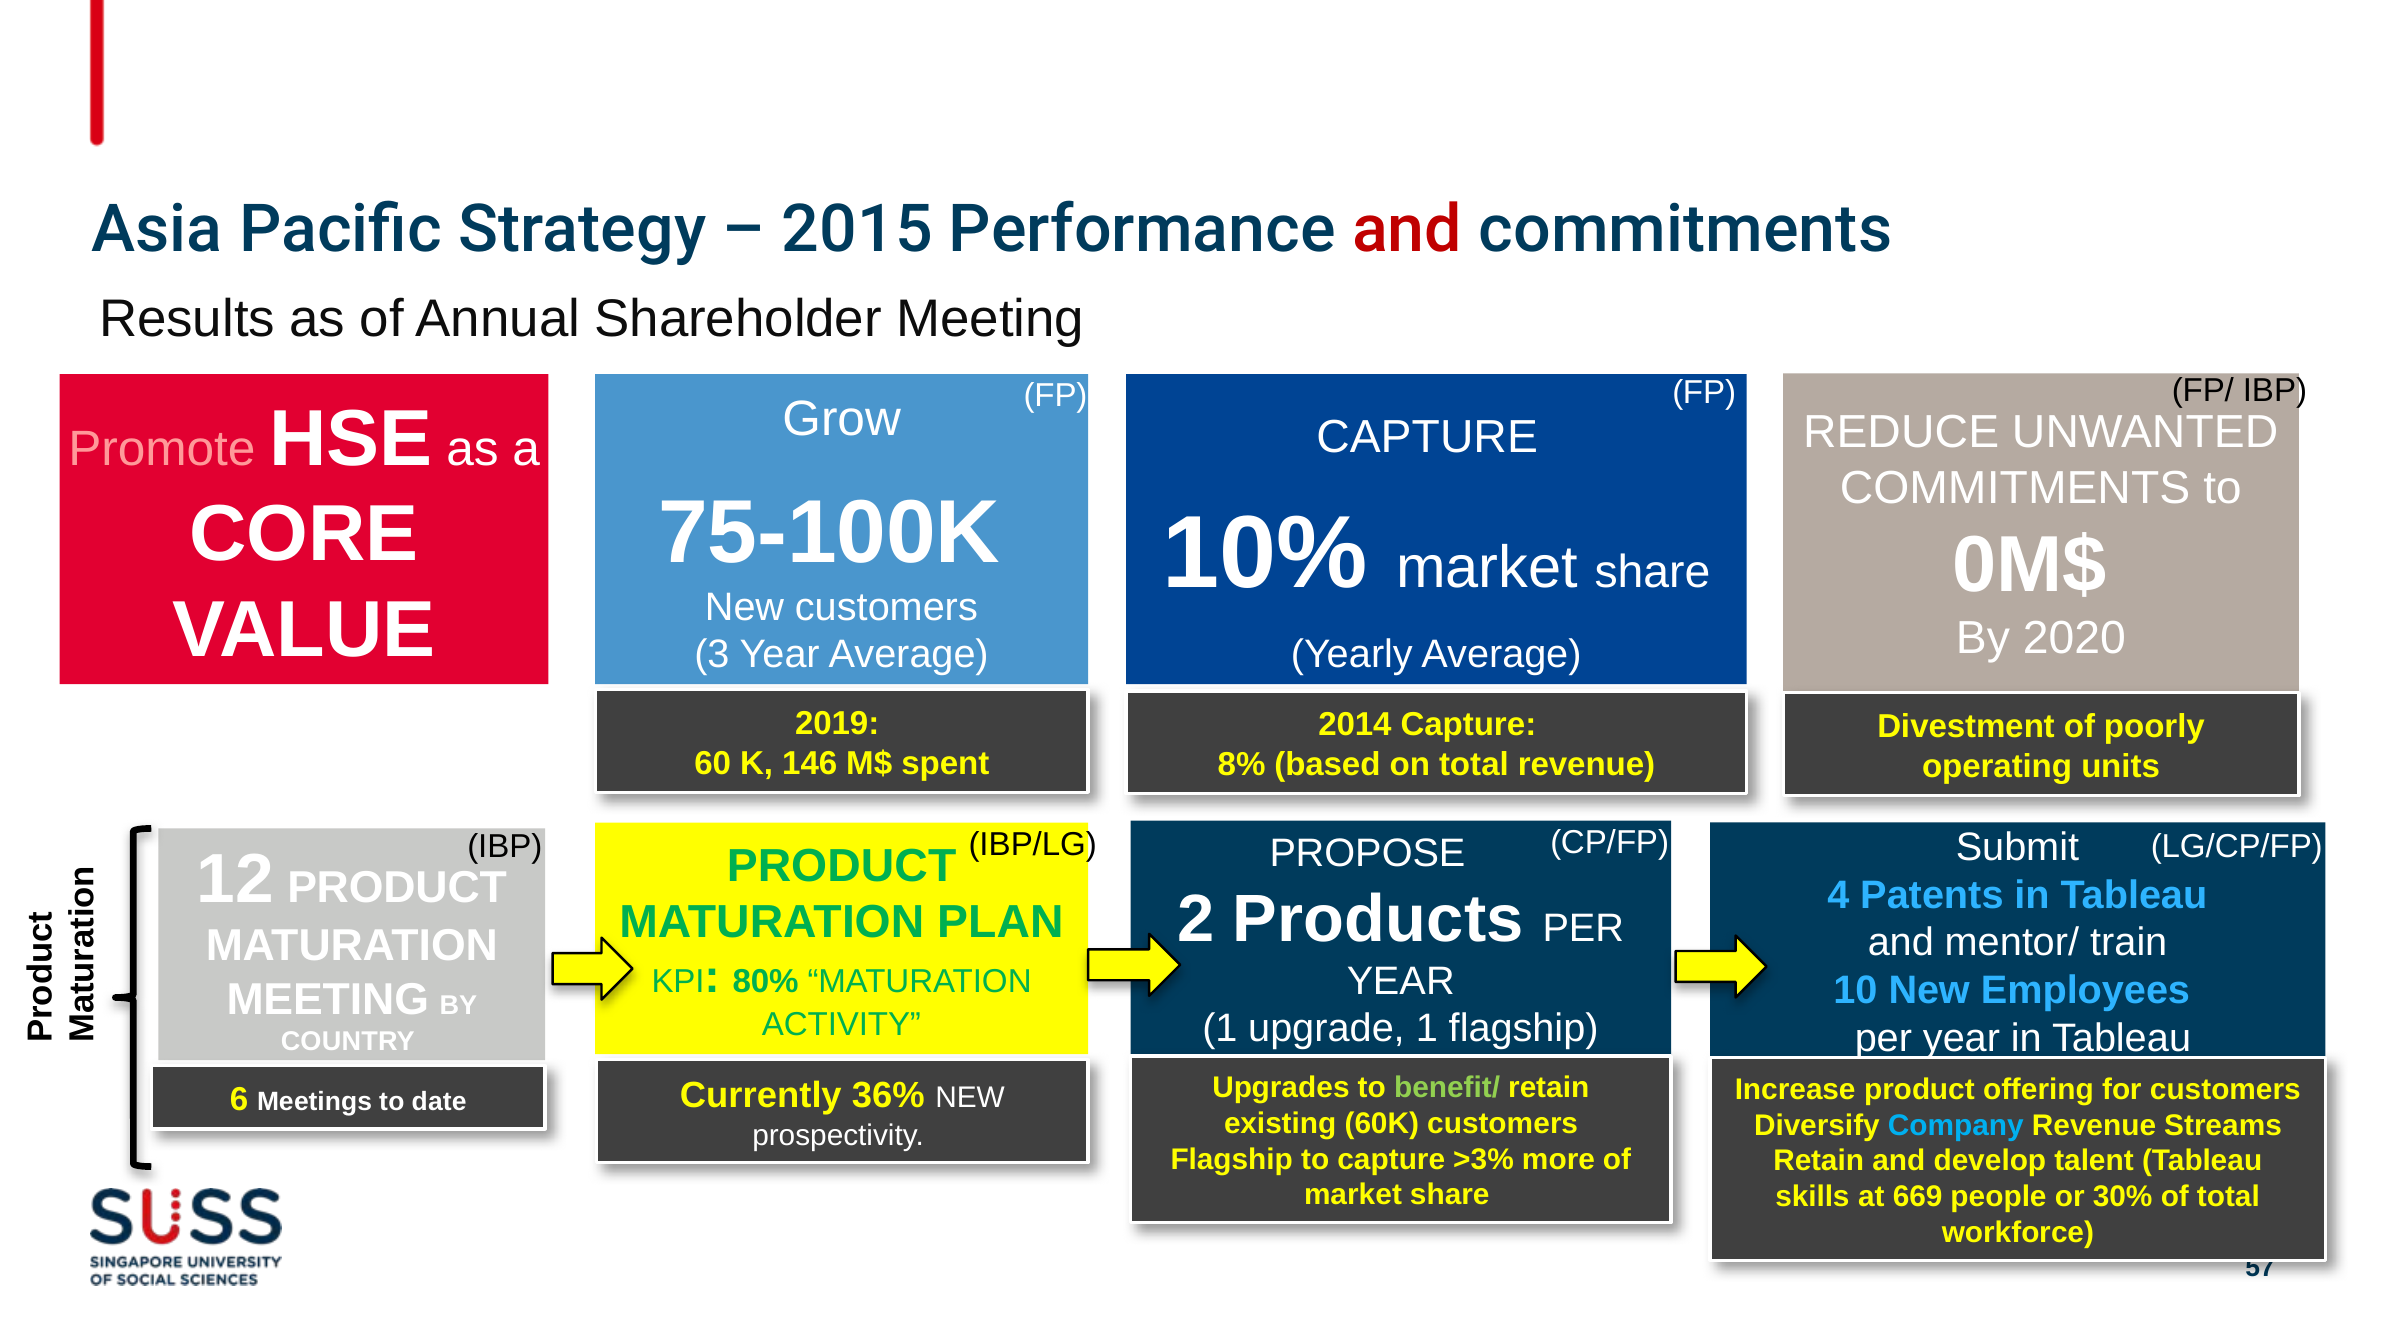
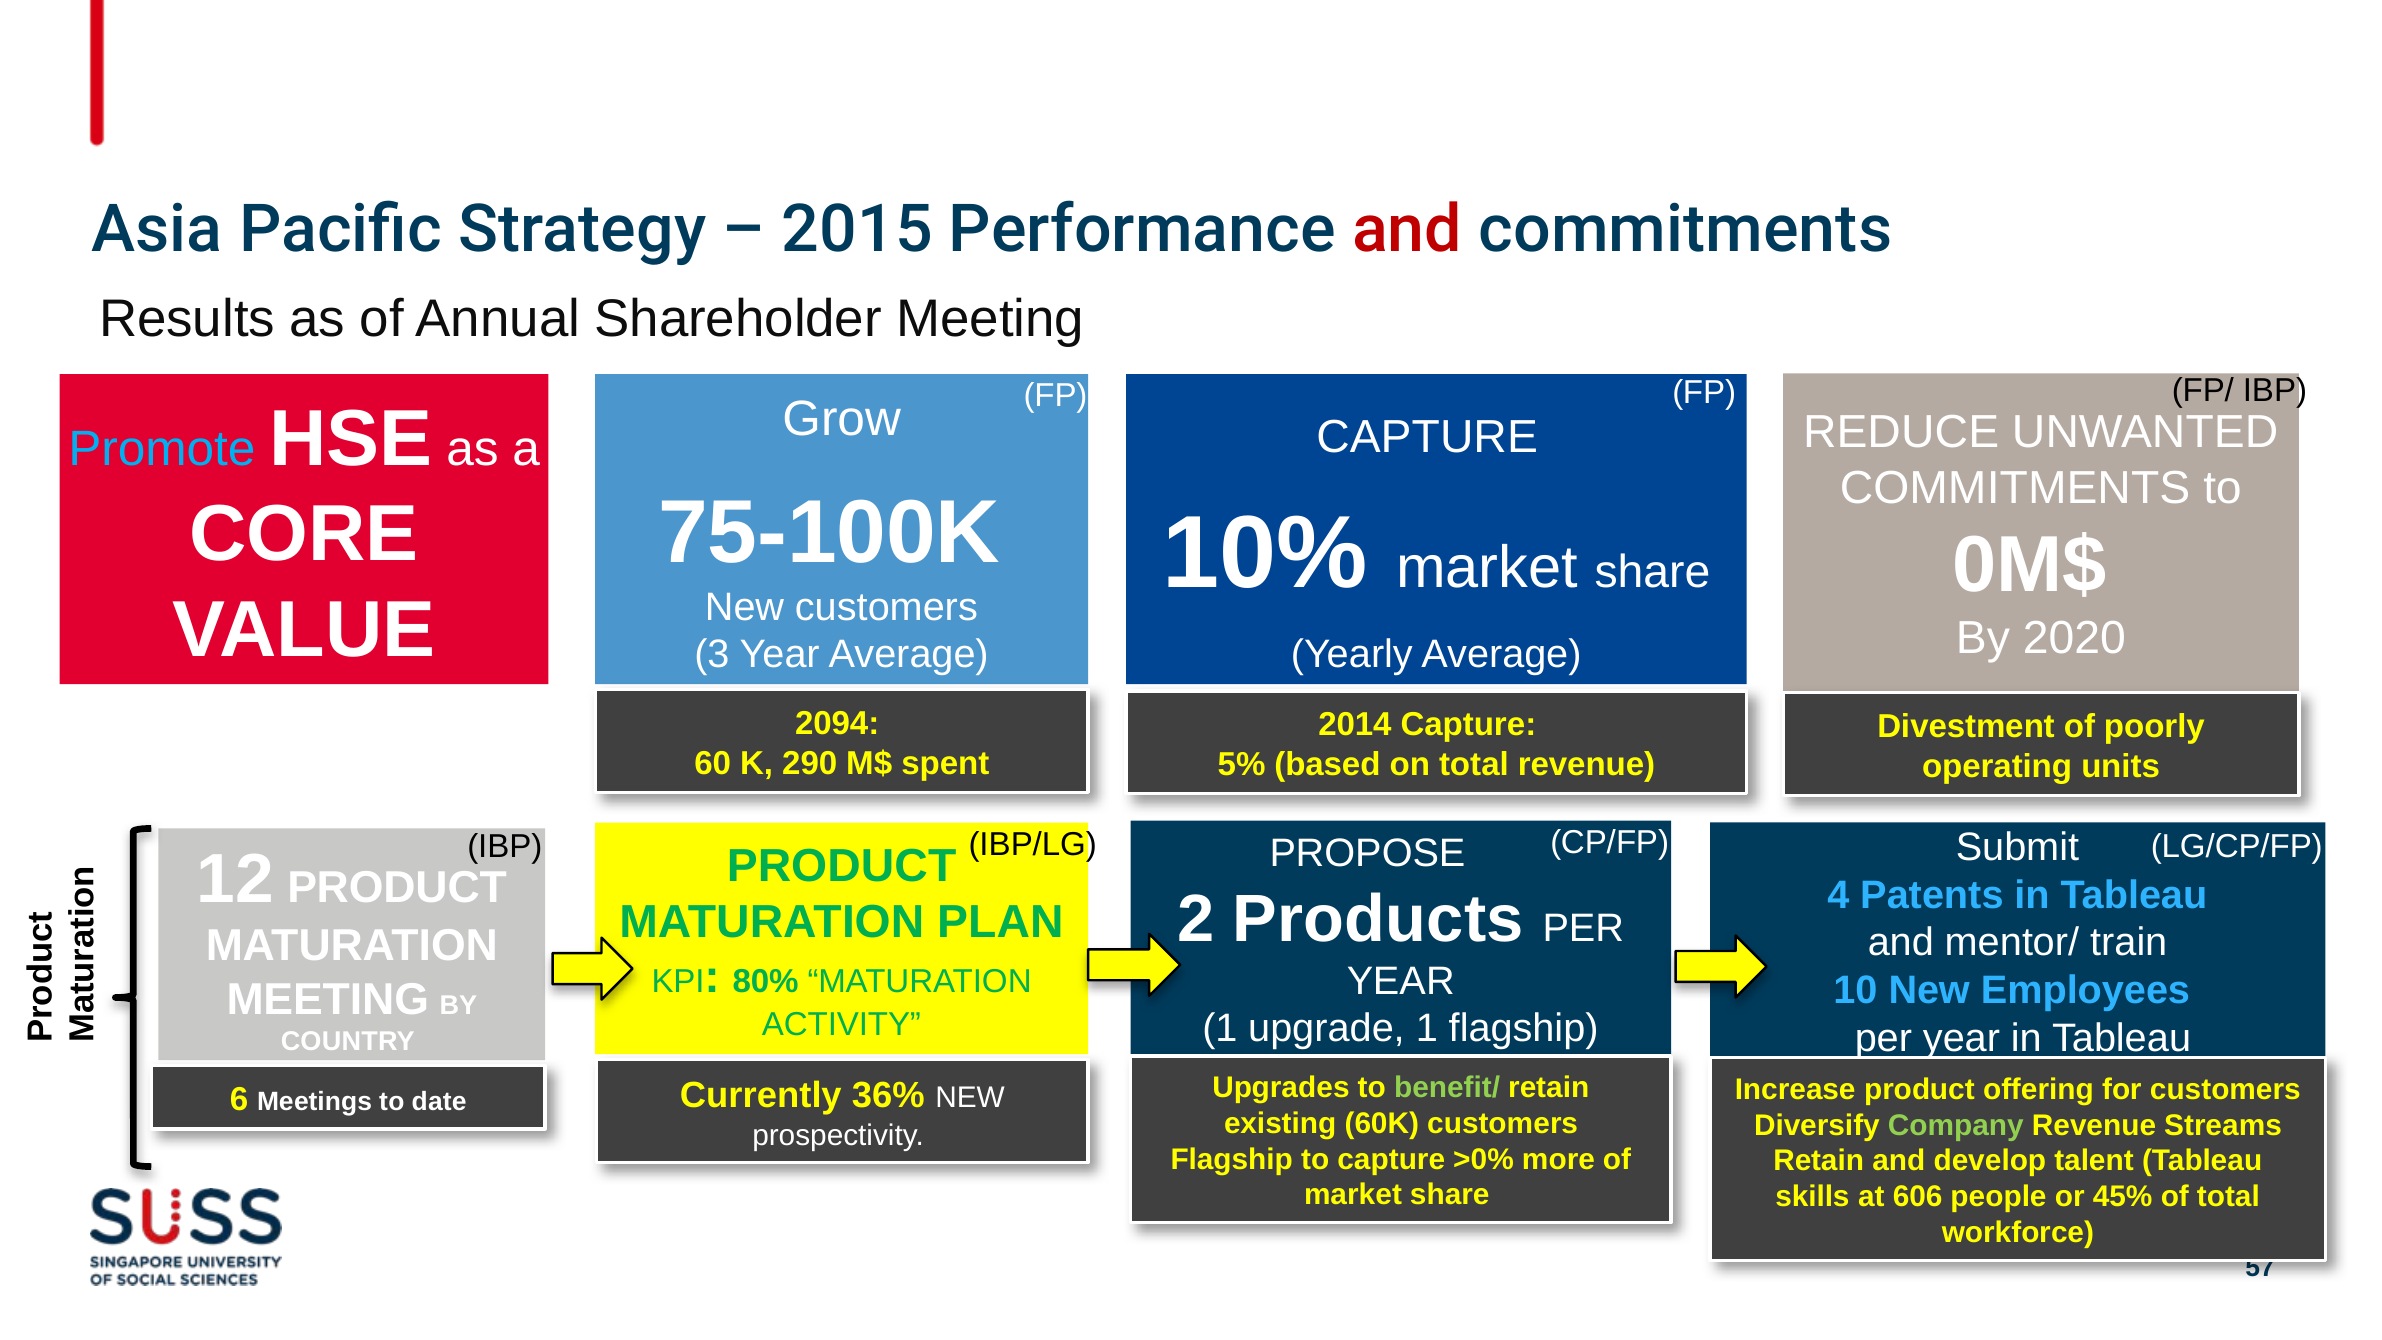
Promote colour: pink -> light blue (162, 449)
2019: 2019 -> 2094 (837, 723)
146: 146 -> 290 (810, 763)
8%: 8% -> 5% (1242, 765)
Company colour: light blue -> light green (1956, 1125)
>3%: >3% -> >0% (1484, 1159)
669: 669 -> 606 (1918, 1197)
30%: 30% -> 45% (2123, 1197)
